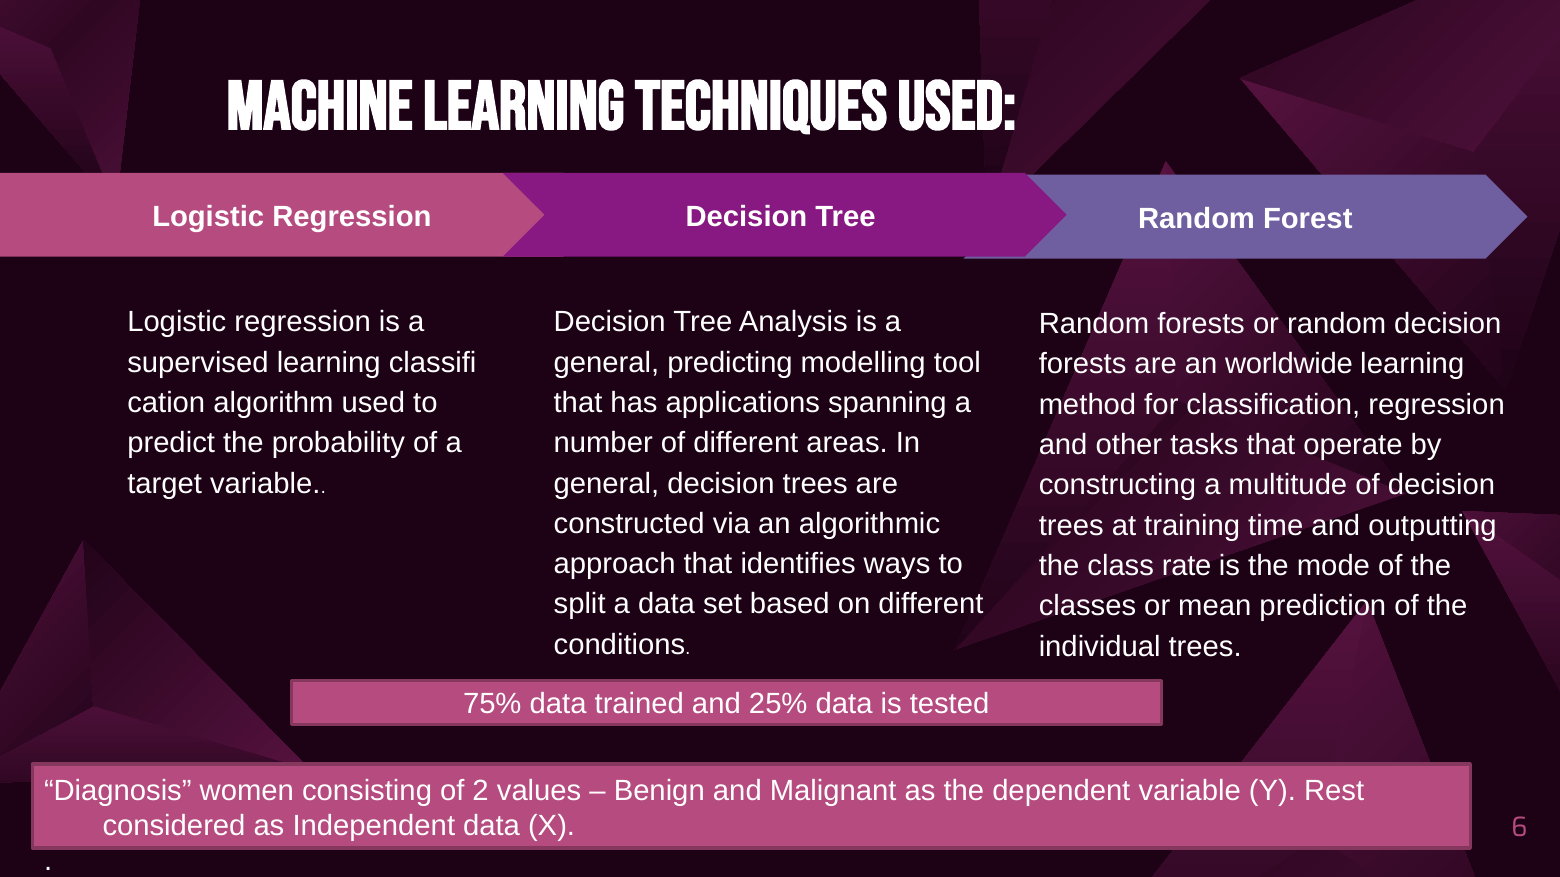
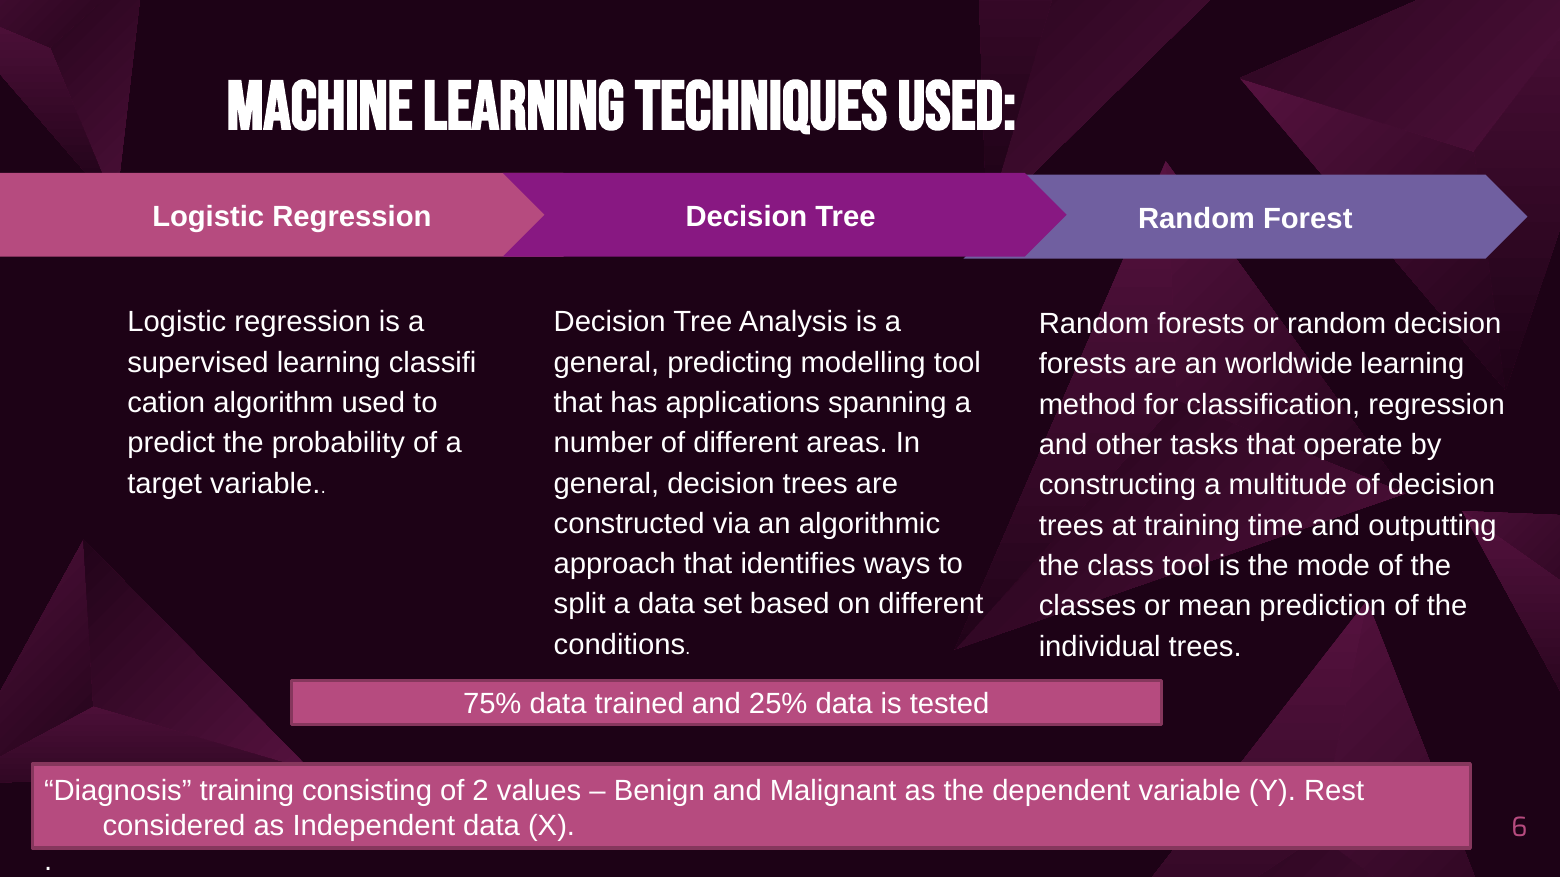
class rate: rate -> tool (1186, 566)
Diagnosis women: women -> training (247, 791)
